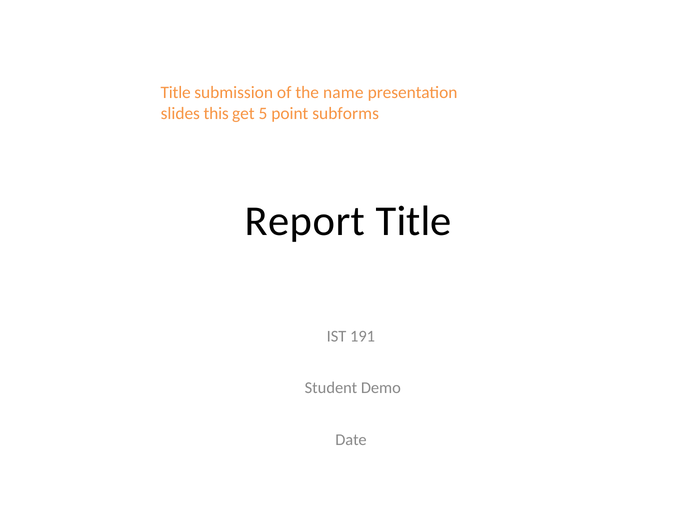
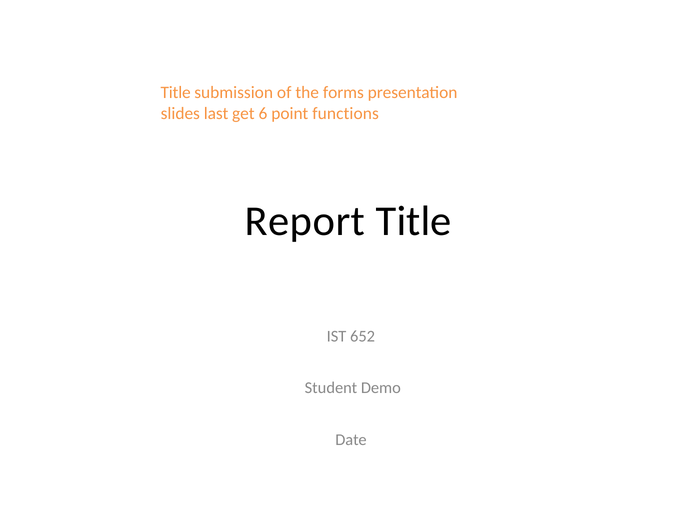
name: name -> forms (343, 93)
this: this -> last (216, 113)
5: 5 -> 6 (263, 113)
subforms: subforms -> functions (346, 113)
191: 191 -> 652 (363, 336)
